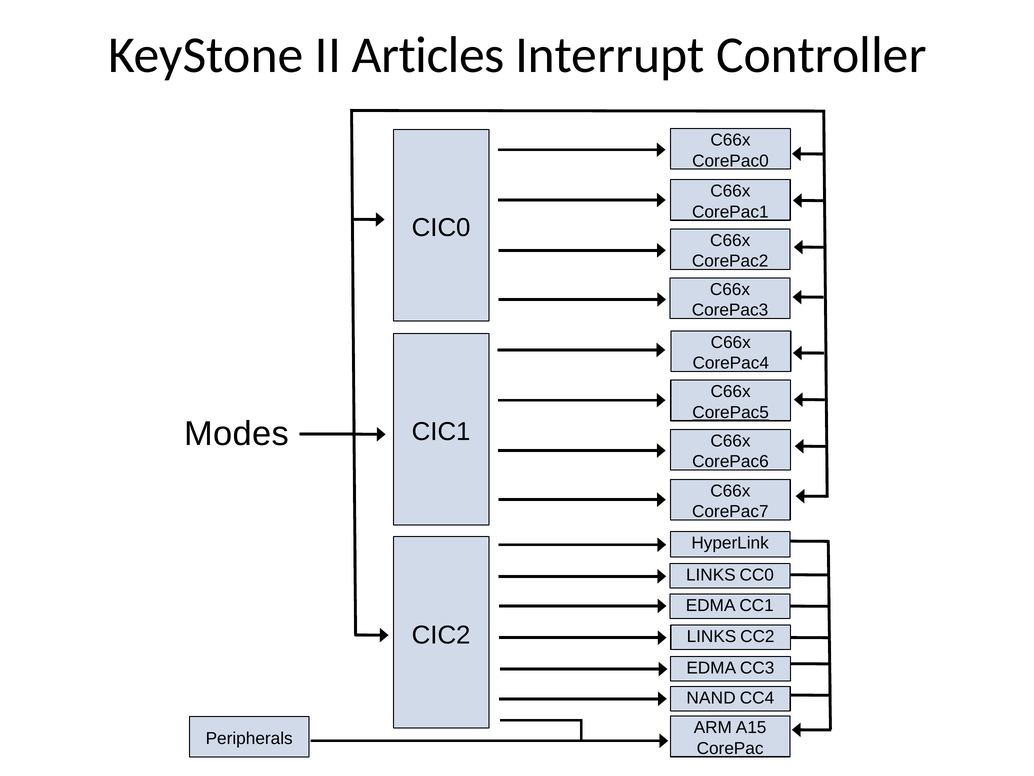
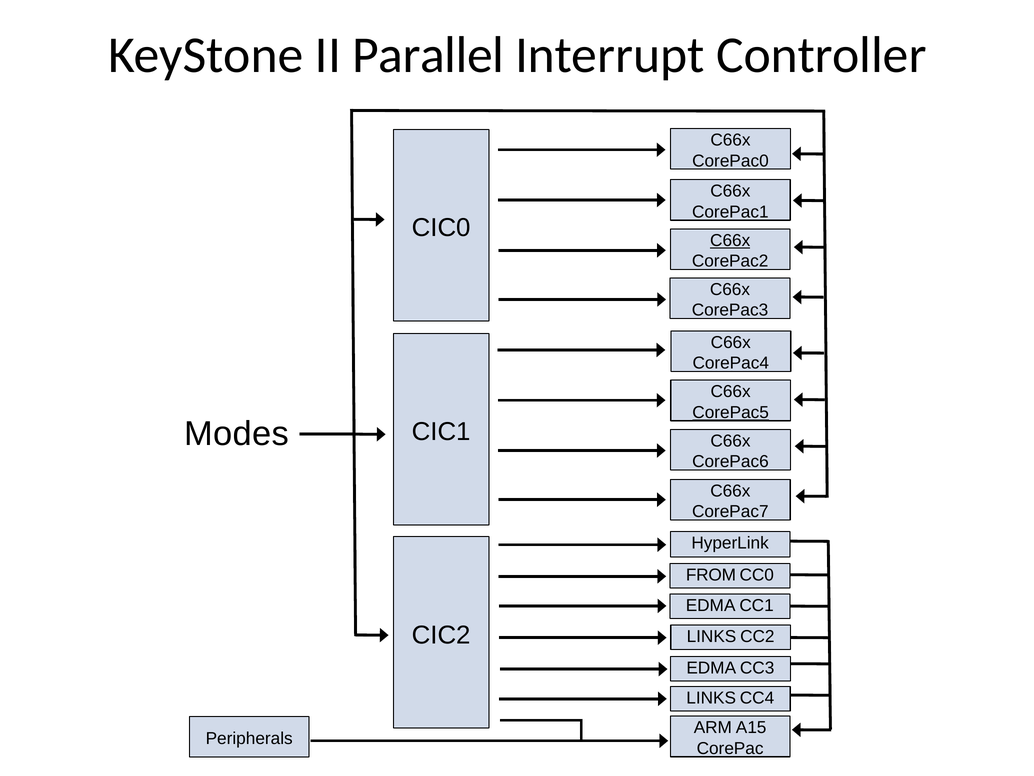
Articles: Articles -> Parallel (428, 55)
C66x underline: none -> present (730, 240)
LINKS: LINKS -> FROM (711, 574)
NAND: NAND -> LINKS (711, 697)
